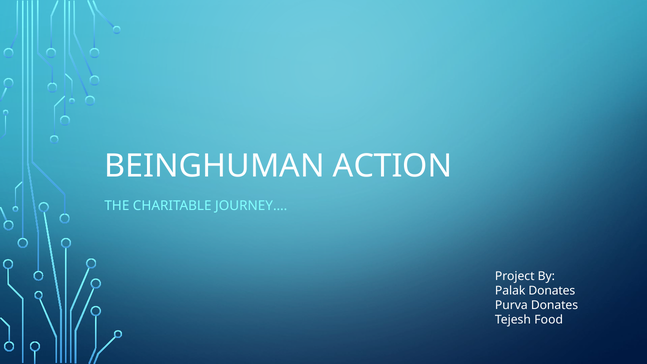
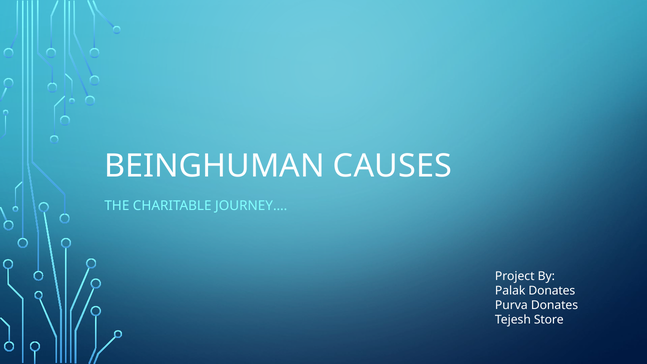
ACTION: ACTION -> CAUSES (392, 166)
Food: Food -> Store (549, 320)
